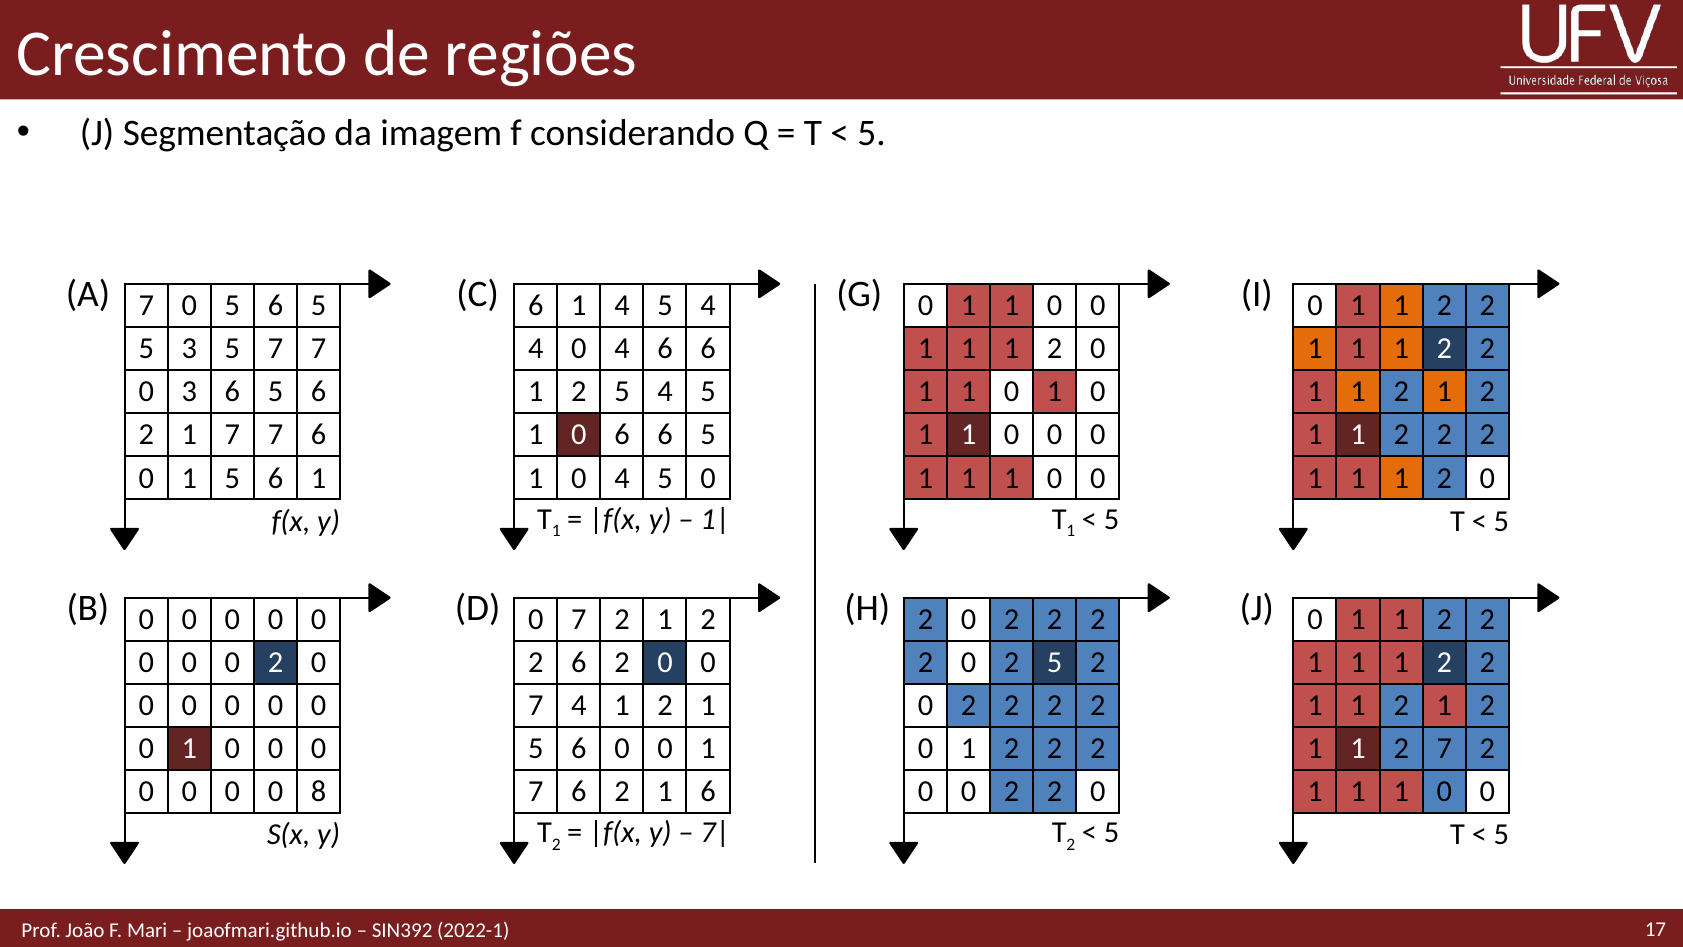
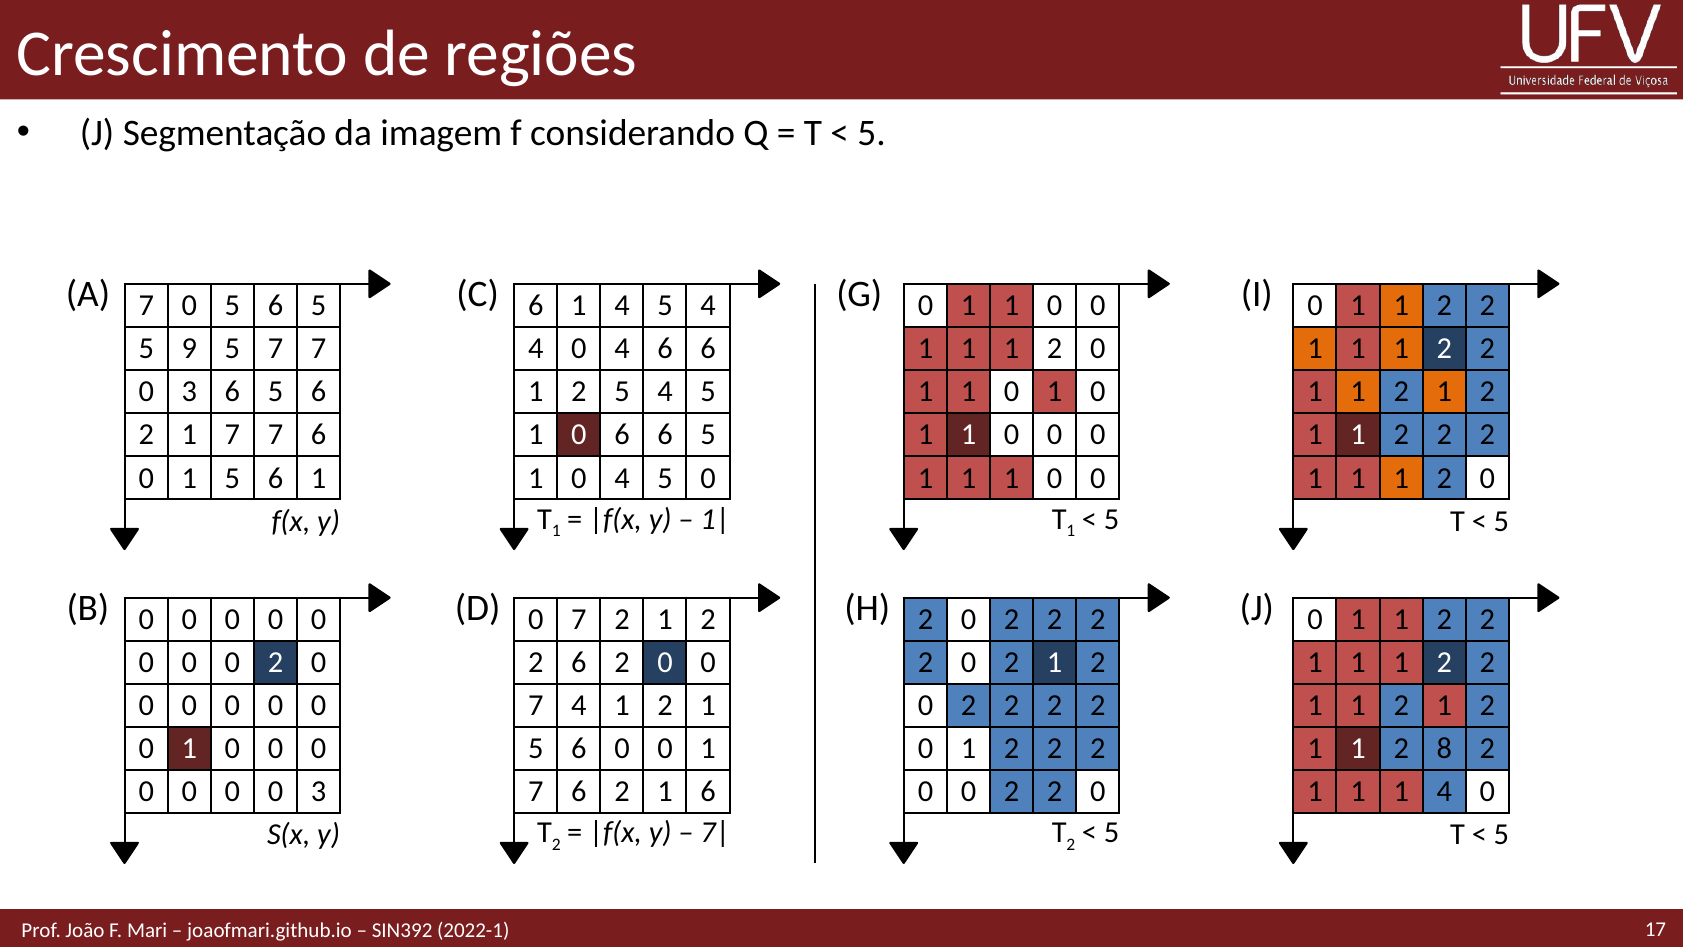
5 3: 3 -> 9 (189, 349)
0 2 5: 5 -> 1 (1055, 662)
2 7: 7 -> 8 (1444, 749)
0 0 8: 8 -> 3 (319, 792)
0: 0 -> 4 (1444, 792)
